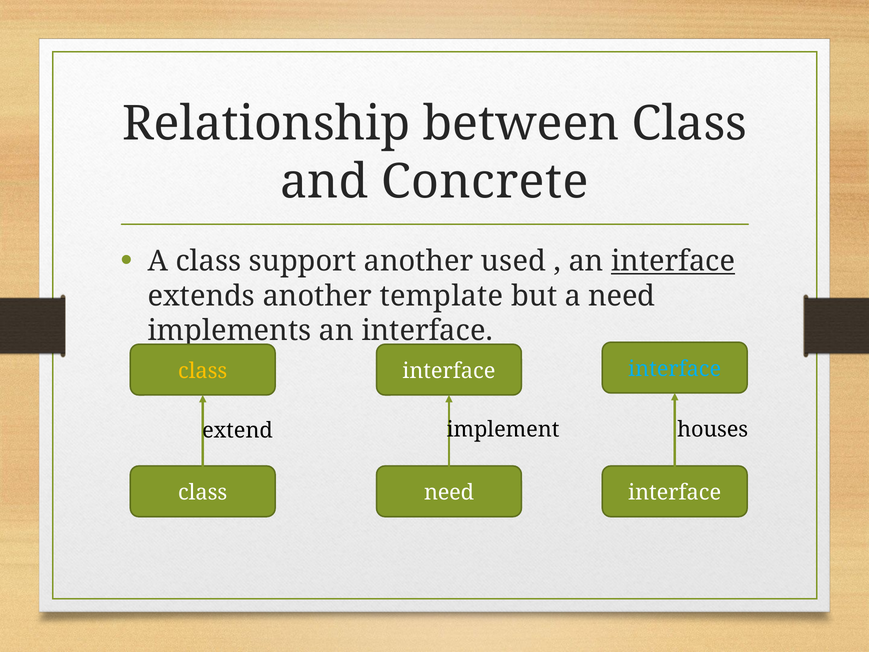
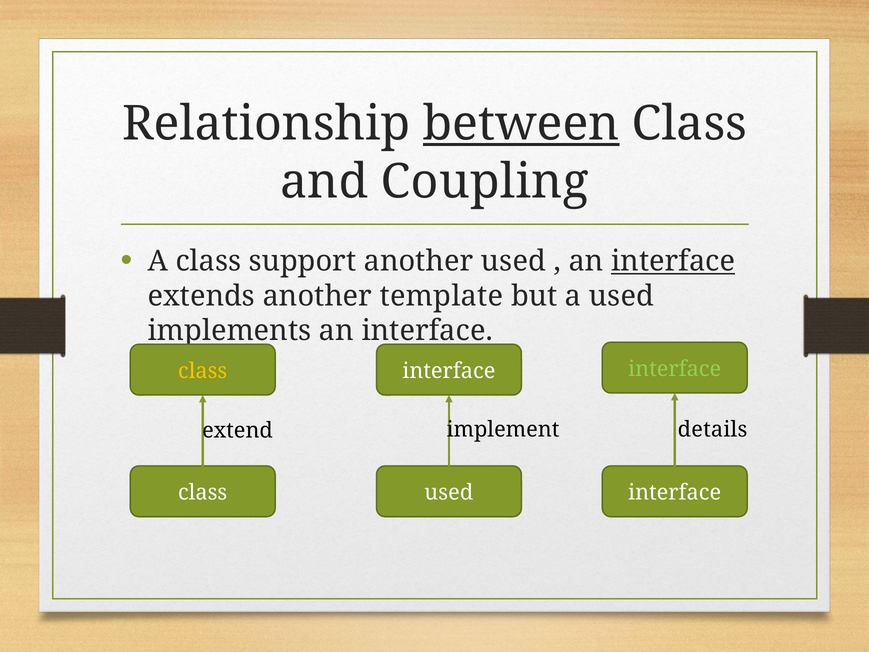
between underline: none -> present (521, 124)
Concrete: Concrete -> Coupling (485, 182)
a need: need -> used (622, 296)
interface colour: light blue -> light green (675, 369)
houses: houses -> details (713, 429)
class need: need -> used (449, 493)
